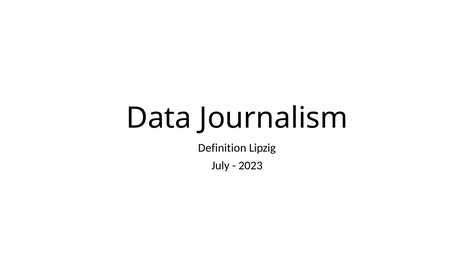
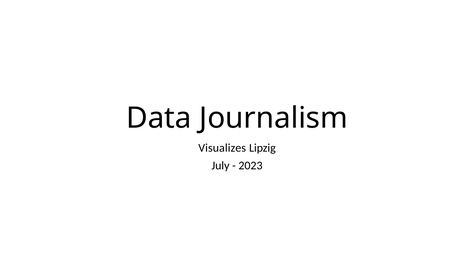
Definition: Definition -> Visualizes (222, 148)
